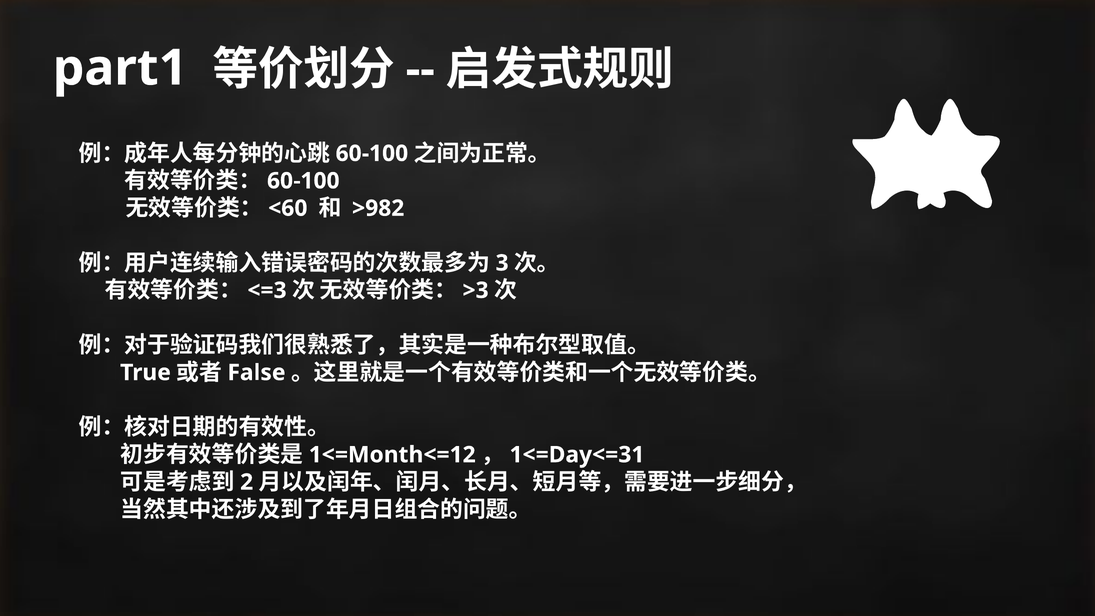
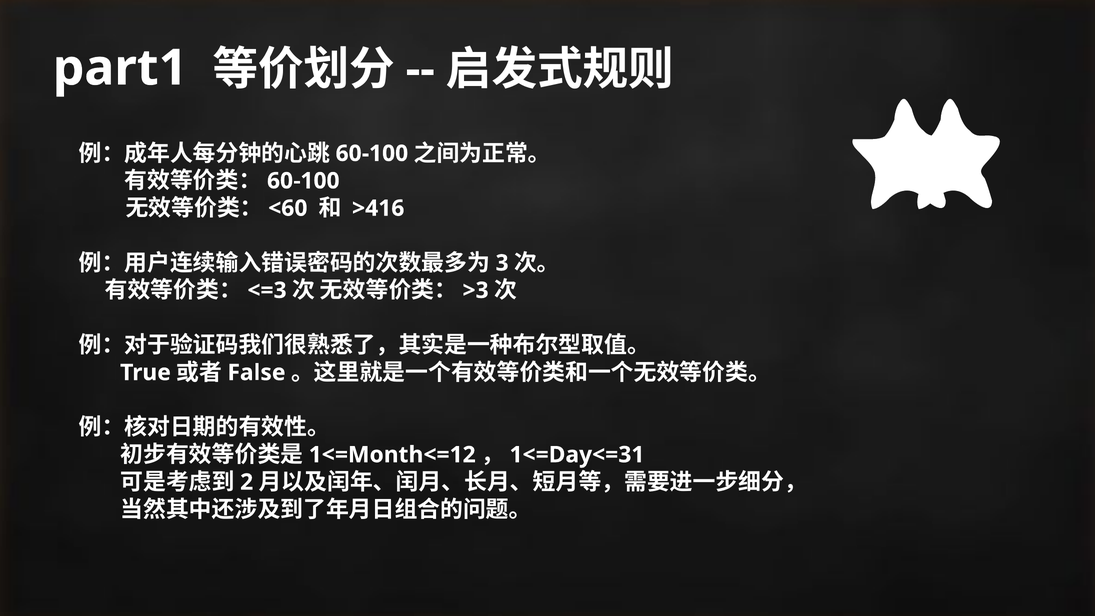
>982: >982 -> >416 (378, 208)
